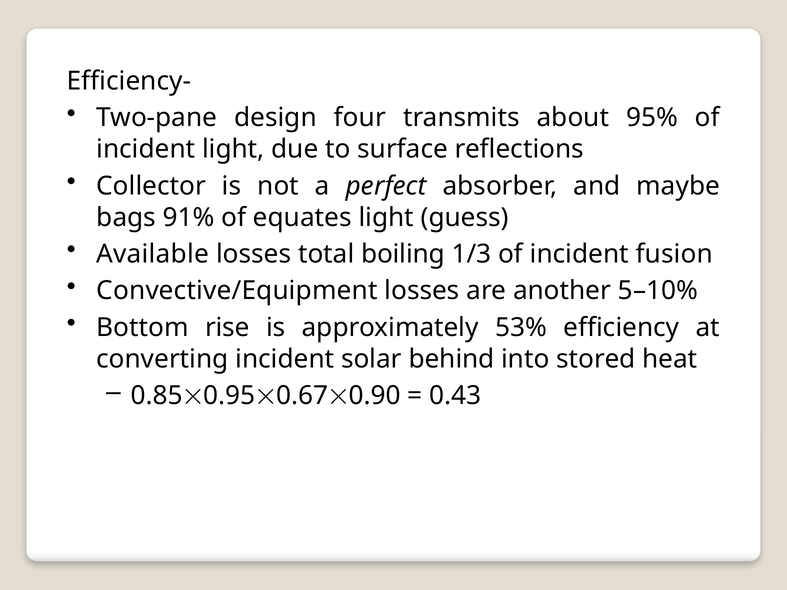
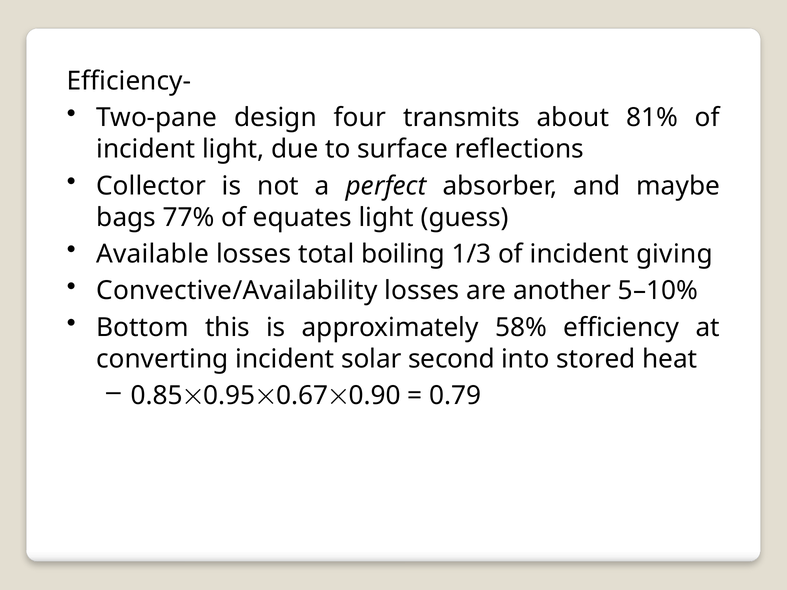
95%: 95% -> 81% (652, 118)
91%: 91% -> 77% (189, 217)
fusion: fusion -> giving (674, 254)
Convective/Equipment: Convective/Equipment -> Convective/Availability (237, 291)
rise: rise -> this (227, 328)
53%: 53% -> 58% (521, 328)
behind: behind -> second (452, 359)
0.43: 0.43 -> 0.79 (455, 396)
